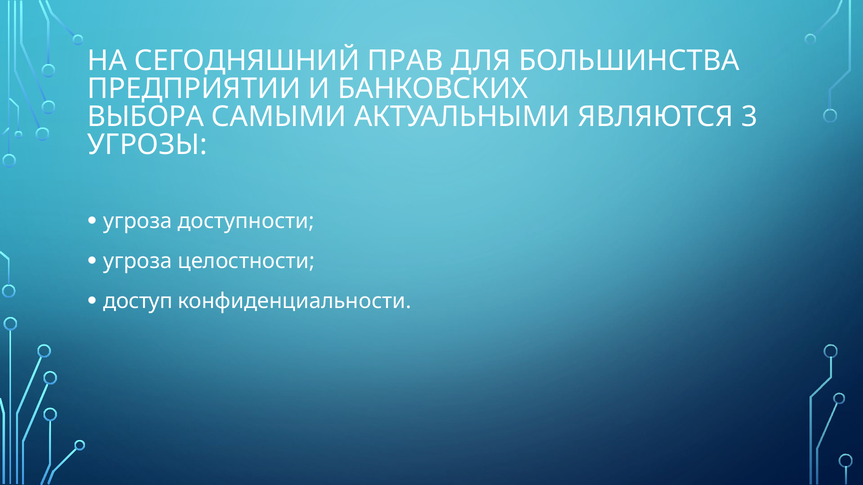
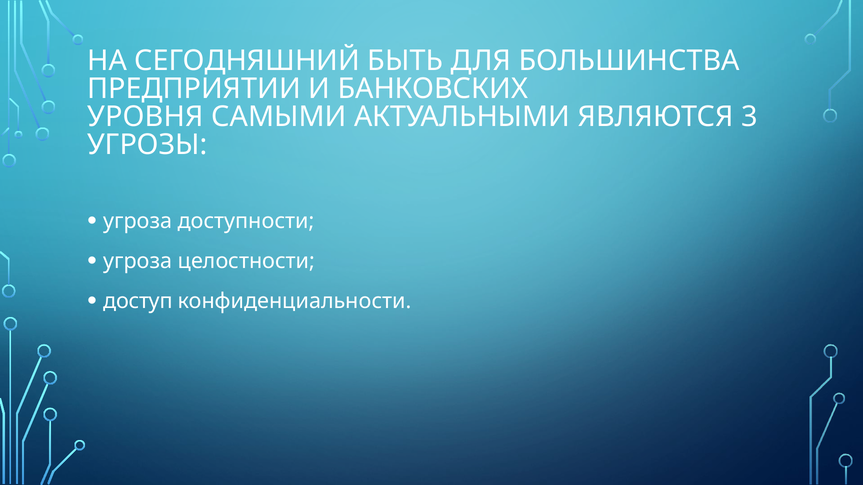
ПРАВ: ПРАВ -> БЫТЬ (405, 61)
ВЫБОРА: ВЫБОРА -> УРОВНЯ (145, 117)
